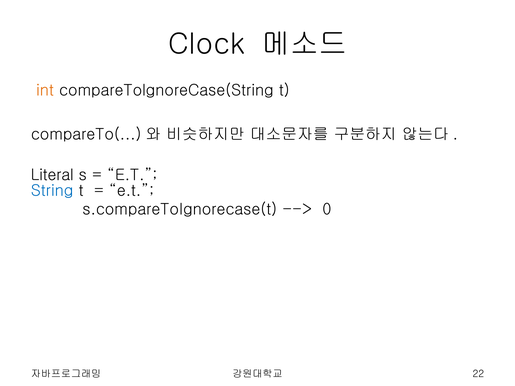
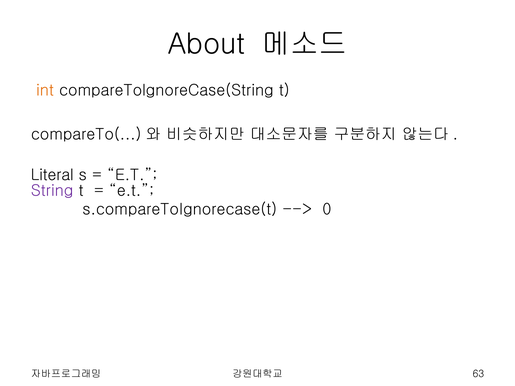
Clock: Clock -> About (206, 44)
String colour: blue -> purple (52, 191)
22: 22 -> 63 (478, 374)
